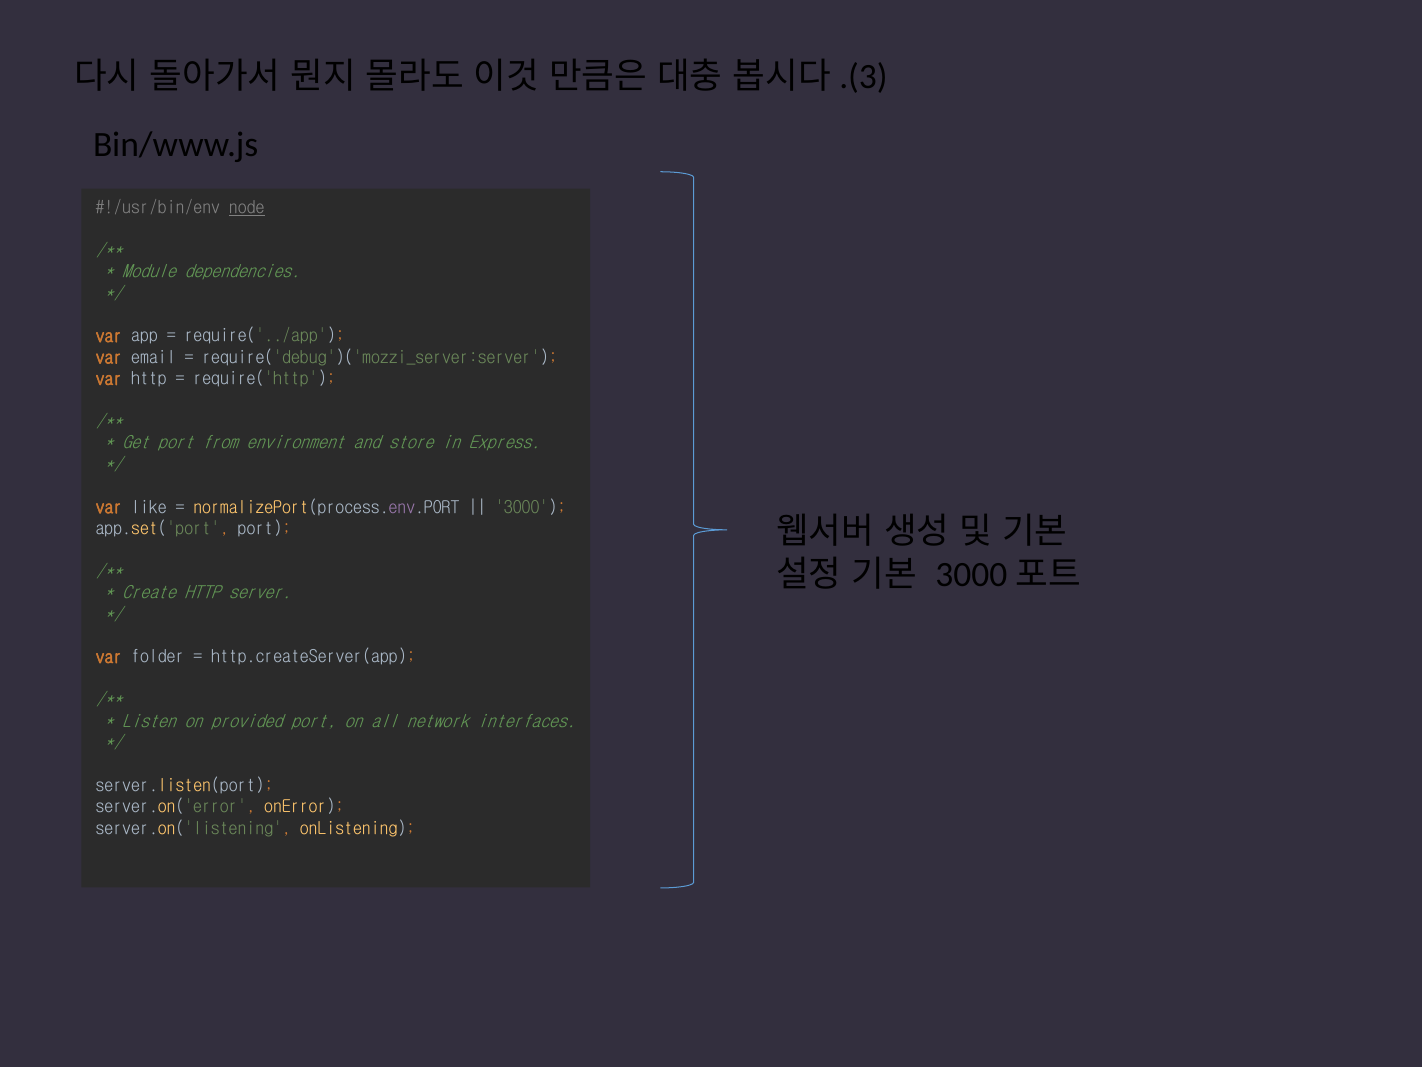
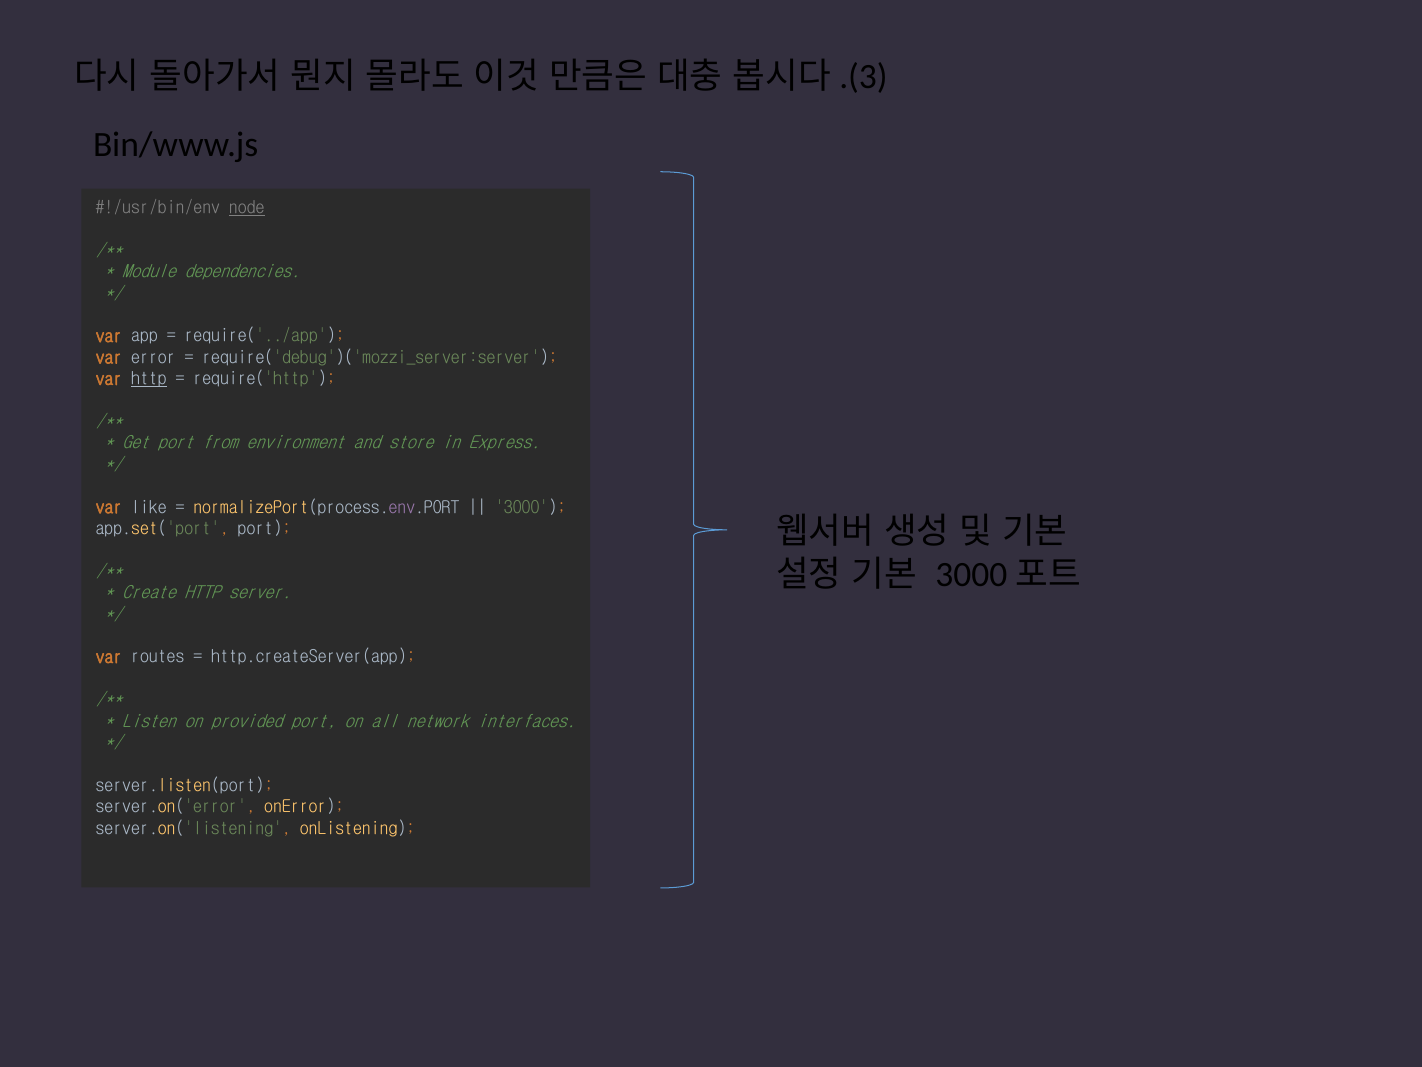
email: email -> error (153, 357)
http underline: none -> present (149, 379)
folder: folder -> routes (158, 657)
